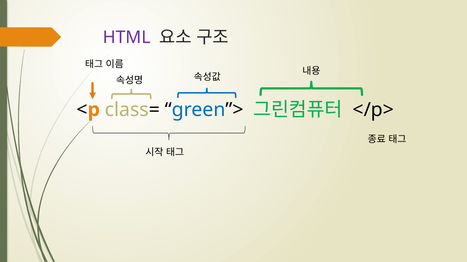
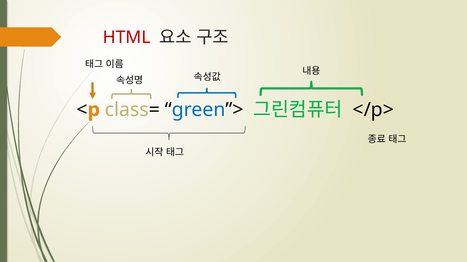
HTML colour: purple -> red (127, 37)
